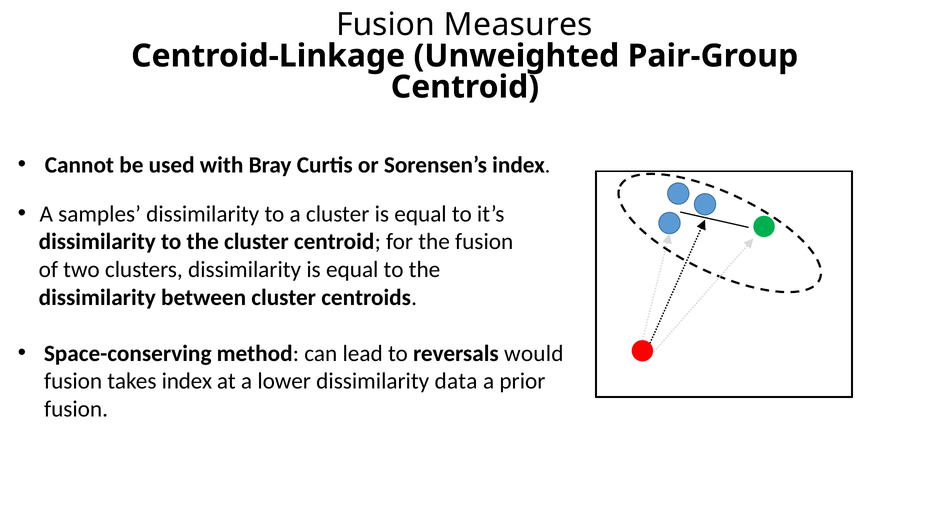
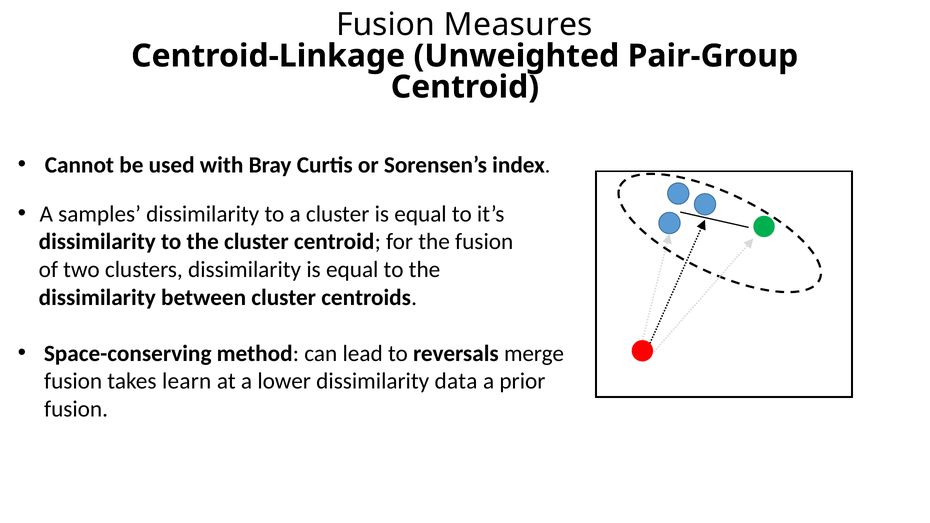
would: would -> merge (534, 353)
takes index: index -> learn (187, 381)
